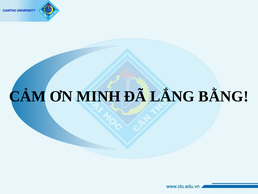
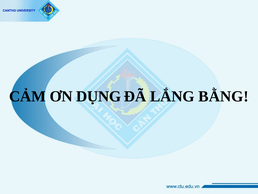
MINH: MINH -> DỤNG (99, 96)
